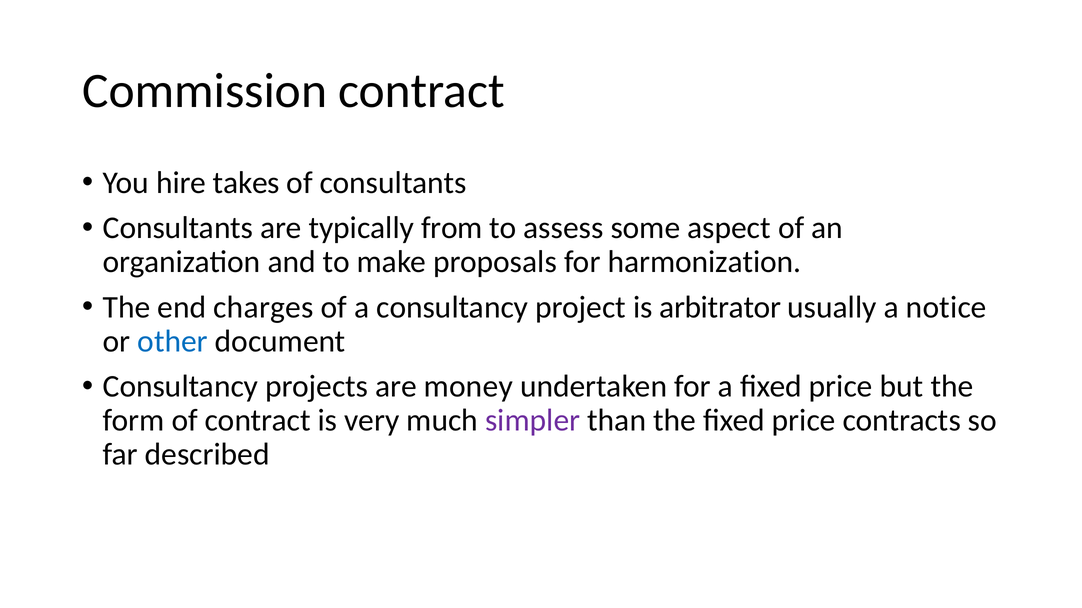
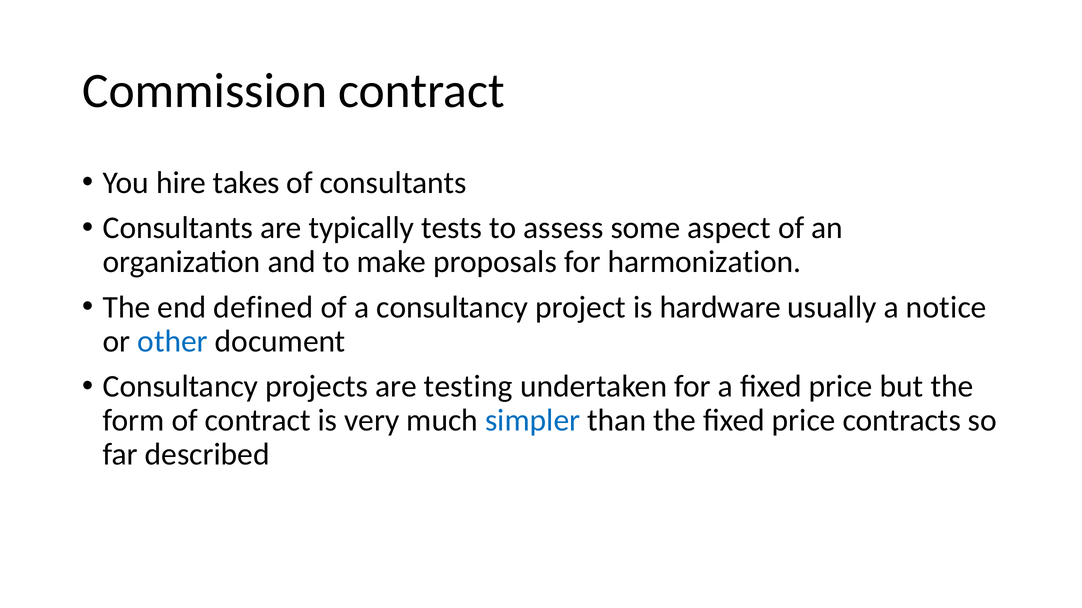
from: from -> tests (452, 228)
charges: charges -> defined (263, 308)
arbitrator: arbitrator -> hardware (720, 308)
money: money -> testing (468, 387)
simpler colour: purple -> blue (533, 421)
